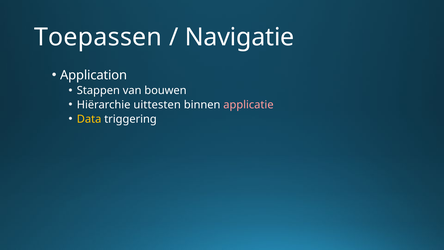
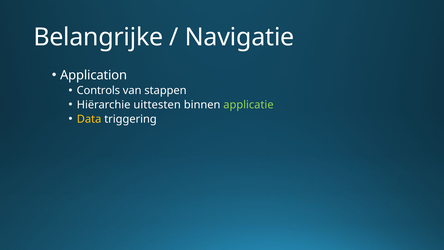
Toepassen: Toepassen -> Belangrijke (98, 37)
Stappen: Stappen -> Controls (98, 90)
bouwen: bouwen -> stappen (165, 90)
applicatie colour: pink -> light green (248, 105)
